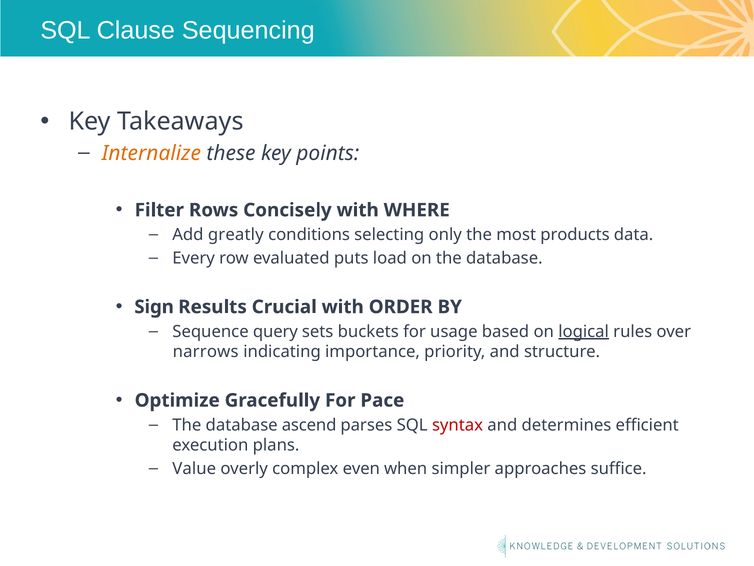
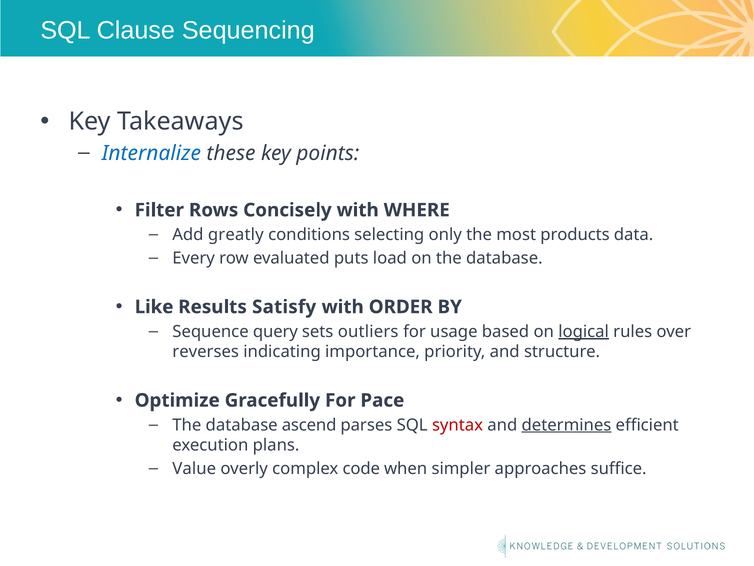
Internalize colour: orange -> blue (151, 153)
Sign: Sign -> Like (154, 307)
Crucial: Crucial -> Satisfy (284, 307)
buckets: buckets -> outliers (368, 331)
narrows: narrows -> reverses (206, 351)
determines underline: none -> present (566, 425)
even: even -> code (361, 468)
